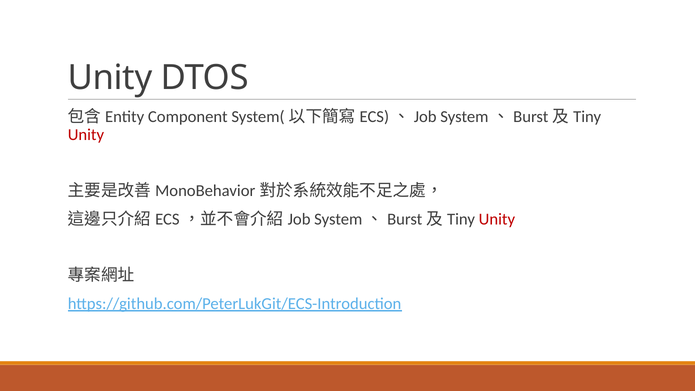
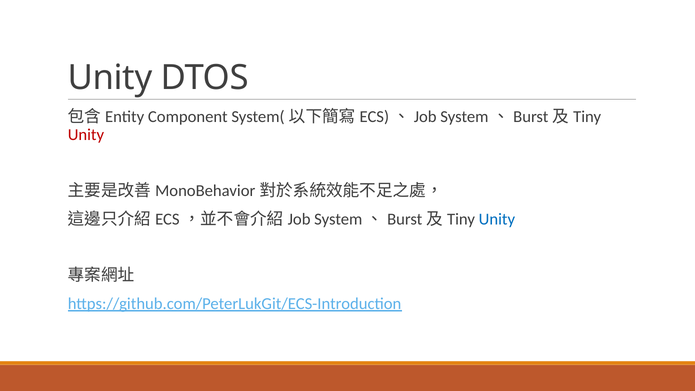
Unity colour: red -> blue (497, 219)
